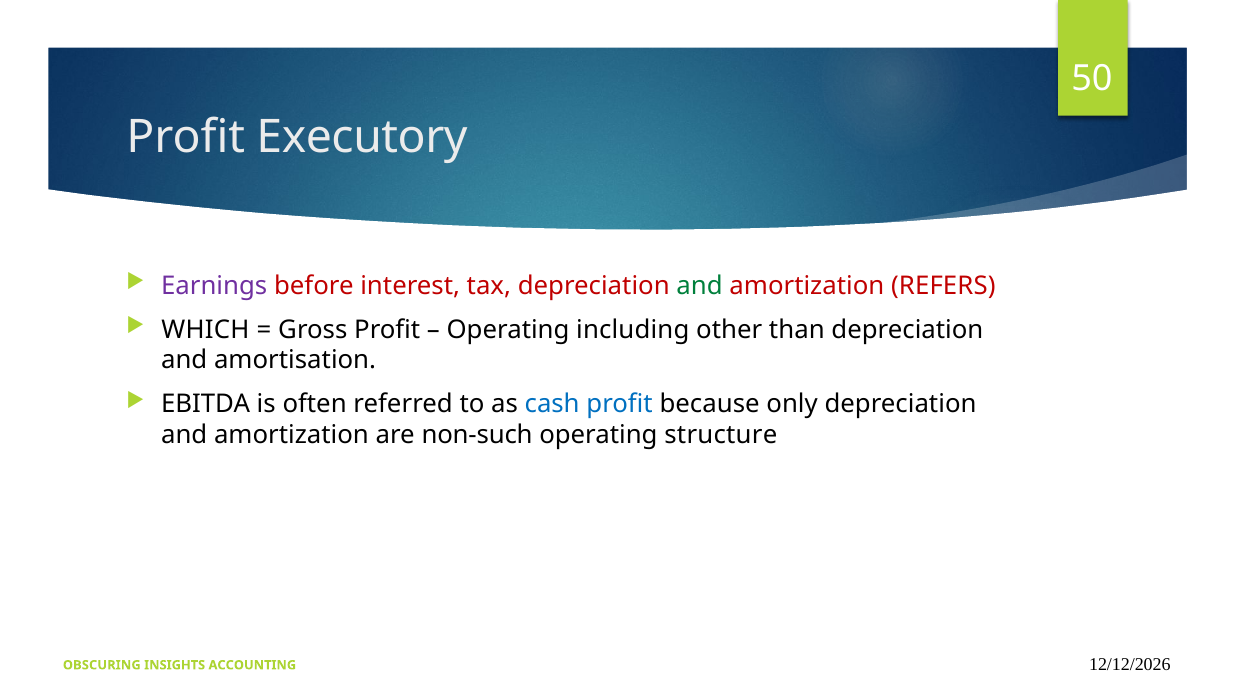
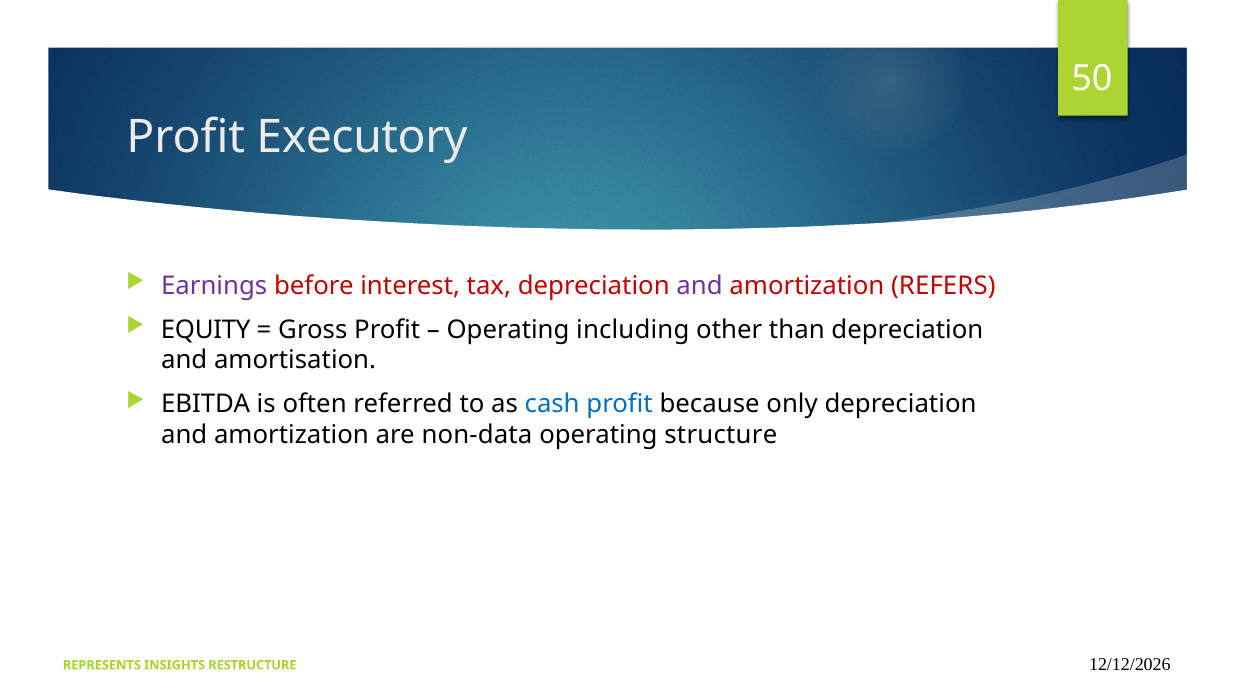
and colour: green -> purple (700, 286)
WHICH: WHICH -> EQUITY (206, 330)
non-such: non-such -> non-data (477, 435)
OBSCURING: OBSCURING -> REPRESENTS (102, 665)
ACCOUNTING: ACCOUNTING -> RESTRUCTURE (252, 665)
